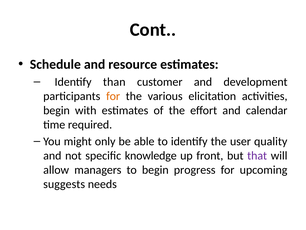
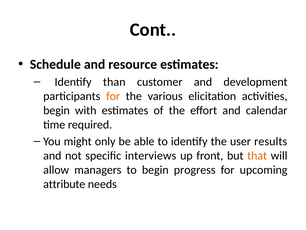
quality: quality -> results (271, 141)
knowledge: knowledge -> interviews (151, 155)
that colour: purple -> orange (257, 155)
suggests: suggests -> attribute (64, 184)
